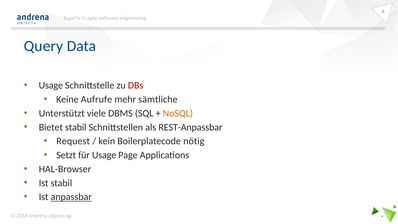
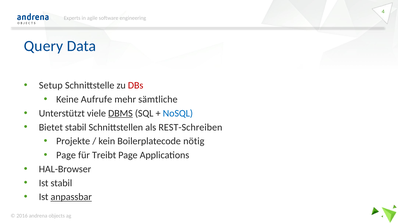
Usage: Usage -> Setup (51, 85)
DBMS underline: none -> present (120, 113)
NoSQL colour: orange -> blue (178, 113)
REST-Anpassbar: REST-Anpassbar -> REST-Schreiben (190, 127)
Request: Request -> Projekte (73, 141)
Setzt: Setzt -> Page (66, 155)
für Usage: Usage -> Treibt (104, 155)
